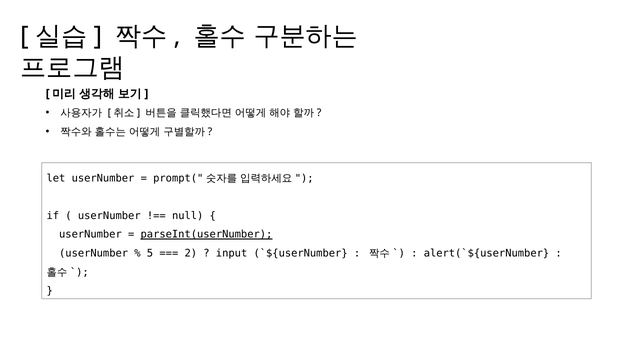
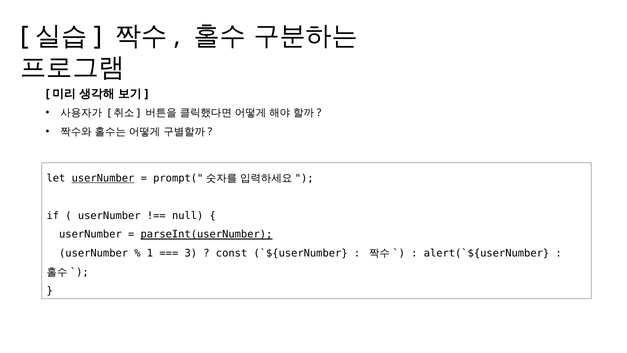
userNumber underline: none -> present (103, 178)
5: 5 -> 1 (150, 253)
2: 2 -> 3 (191, 253)
input: input -> const (232, 253)
